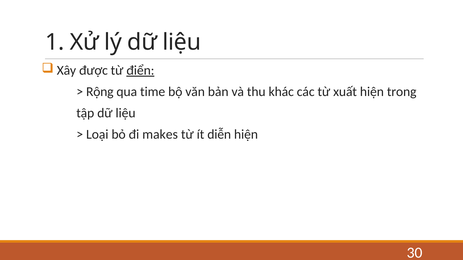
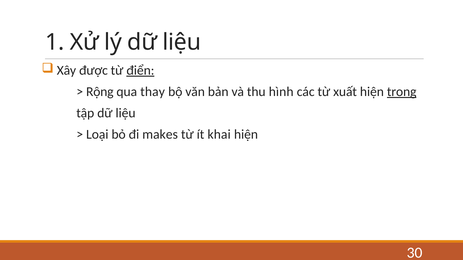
time: time -> thay (153, 92)
khác: khác -> hình (281, 92)
trong underline: none -> present (402, 92)
diễn: diễn -> khai (219, 134)
